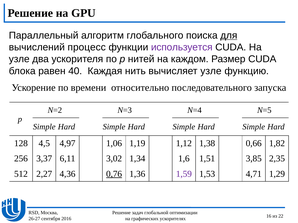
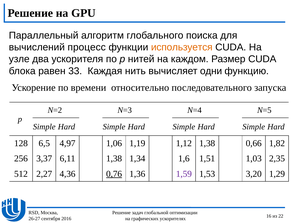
для underline: present -> none (229, 35)
используется colour: purple -> orange (182, 47)
40: 40 -> 33 (75, 71)
вычисляет узле: узле -> одни (211, 71)
4,5: 4,5 -> 6,5 (44, 144)
6,11 3,02: 3,02 -> 1,38 (114, 159)
3,85: 3,85 -> 1,03 (254, 159)
4,71: 4,71 -> 3,20 (254, 174)
